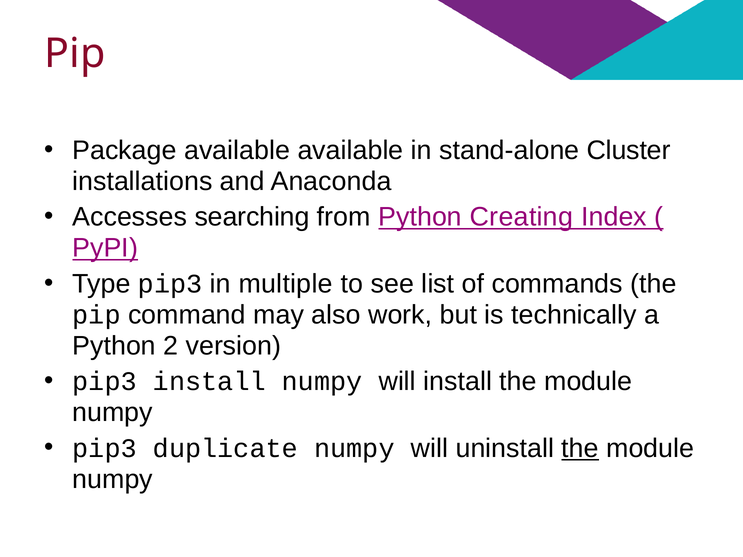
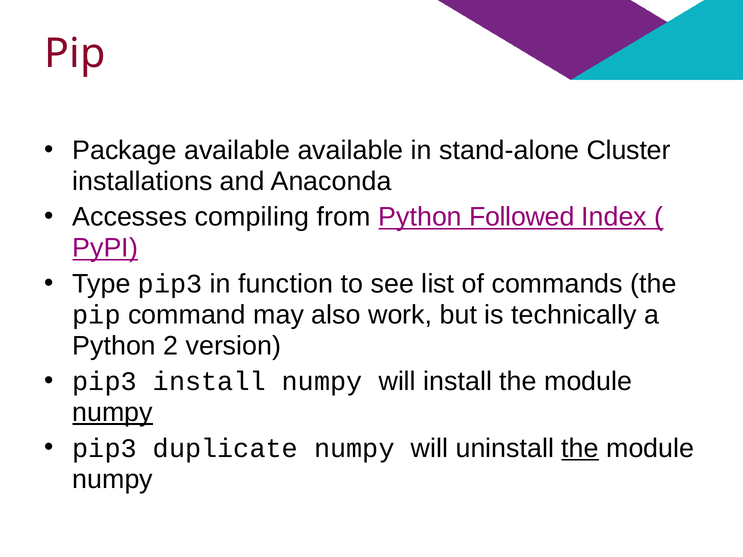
searching: searching -> compiling (252, 217)
Creating: Creating -> Followed (522, 217)
multiple: multiple -> function (286, 284)
numpy underline: none -> present (113, 413)
